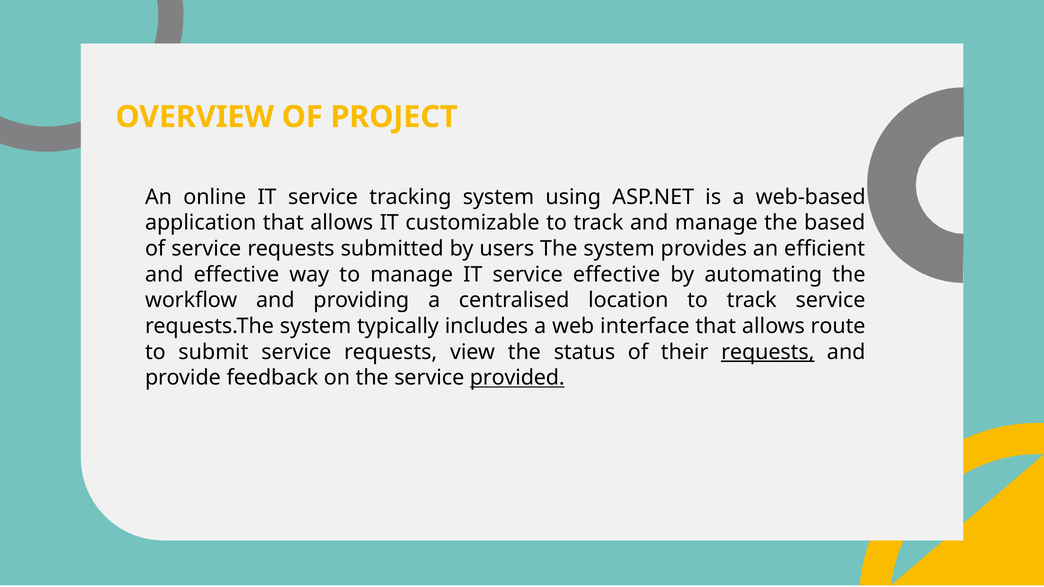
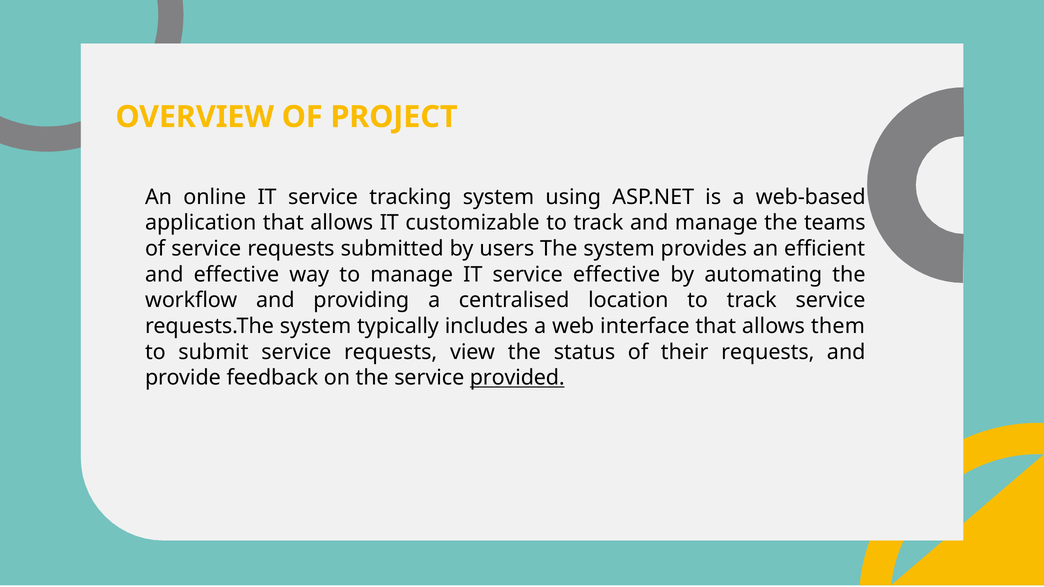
based: based -> teams (835, 223)
route: route -> them (838, 326)
requests underline: present -> none (768, 352)
